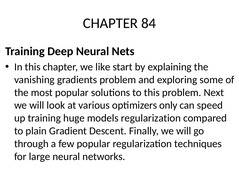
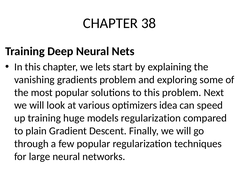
84: 84 -> 38 (149, 23)
like: like -> lets (103, 67)
only: only -> idea (168, 105)
